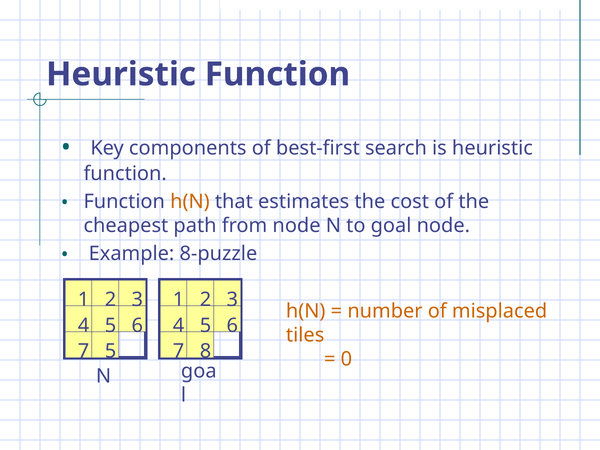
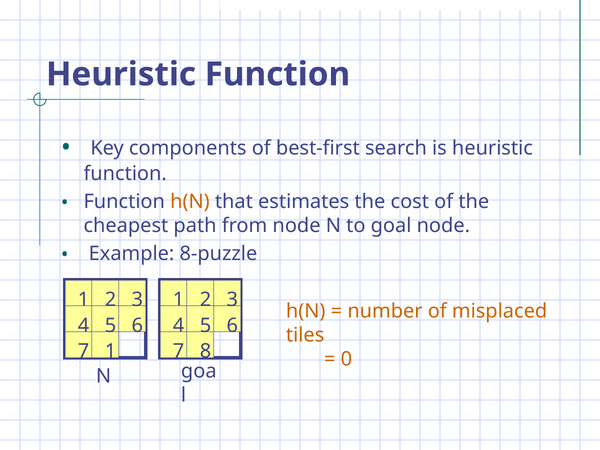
7 5: 5 -> 1 (111, 351)
